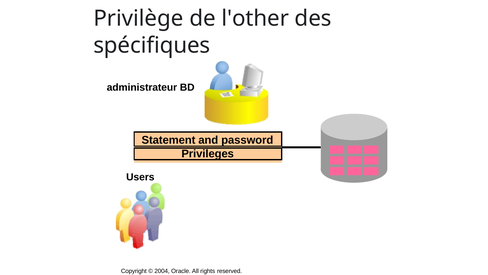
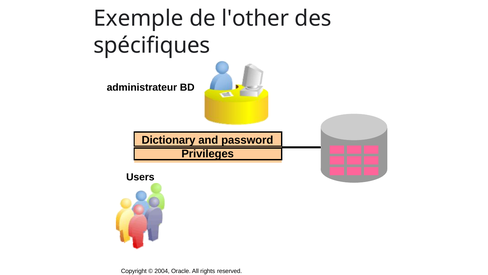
Privilège: Privilège -> Exemple (138, 18)
Statement: Statement -> Dictionary (169, 140)
